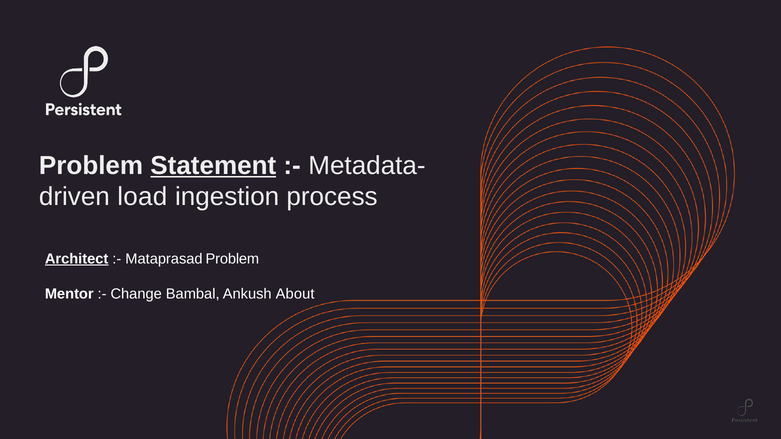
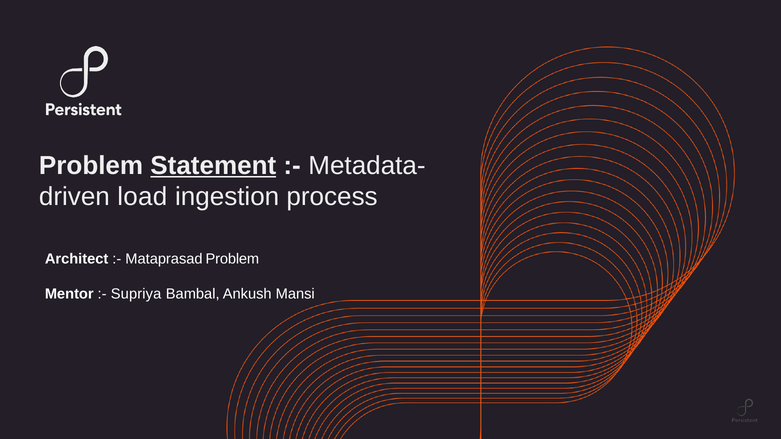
Architect underline: present -> none (77, 259)
Change: Change -> Supriya (136, 294)
About: About -> Mansi (295, 294)
